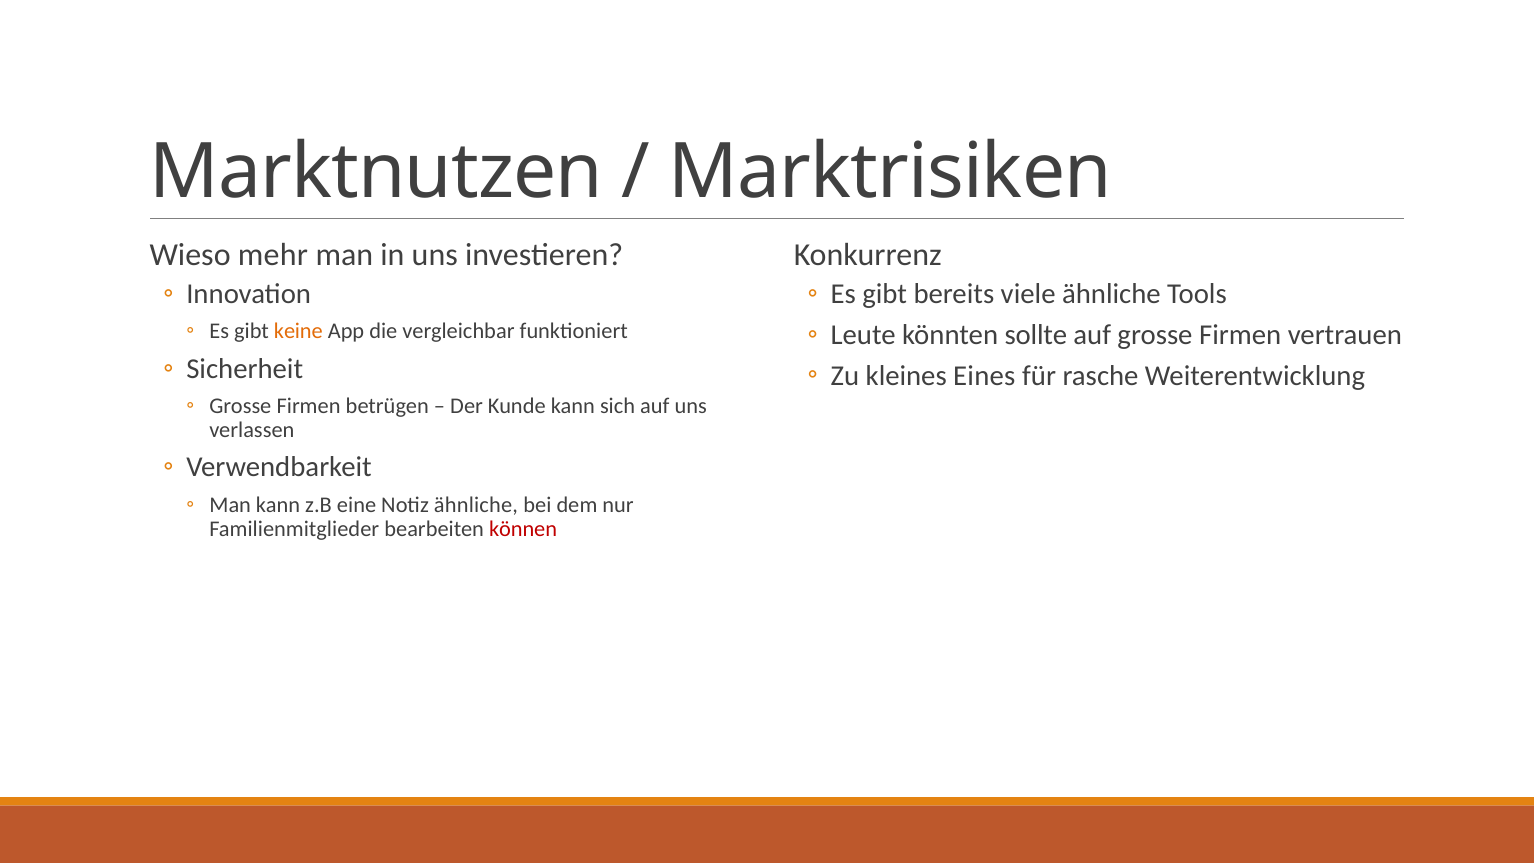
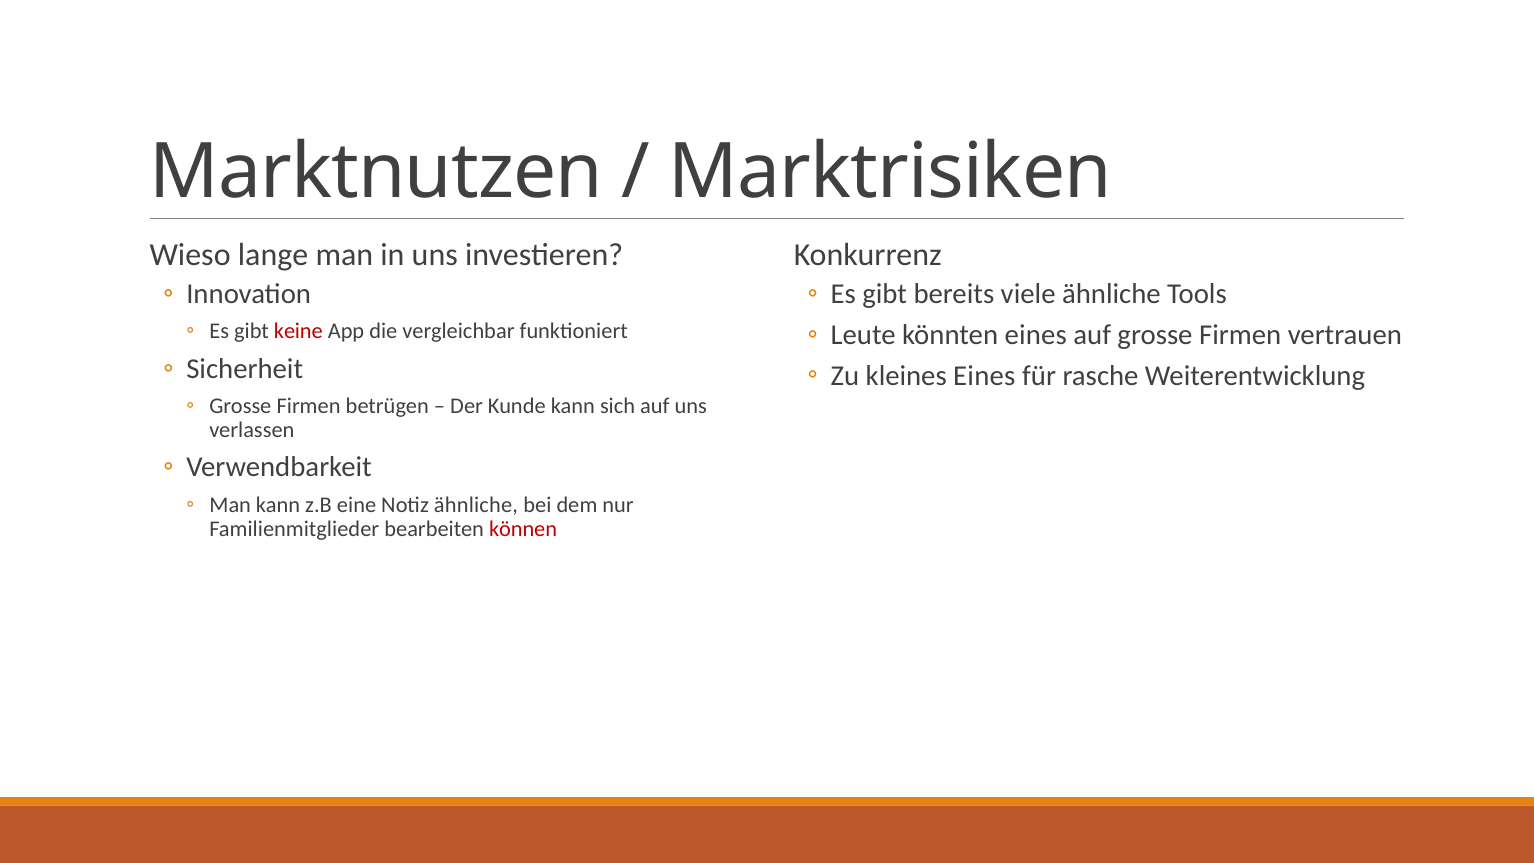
mehr: mehr -> lange (273, 255)
keine colour: orange -> red (298, 332)
könnten sollte: sollte -> eines (1036, 335)
